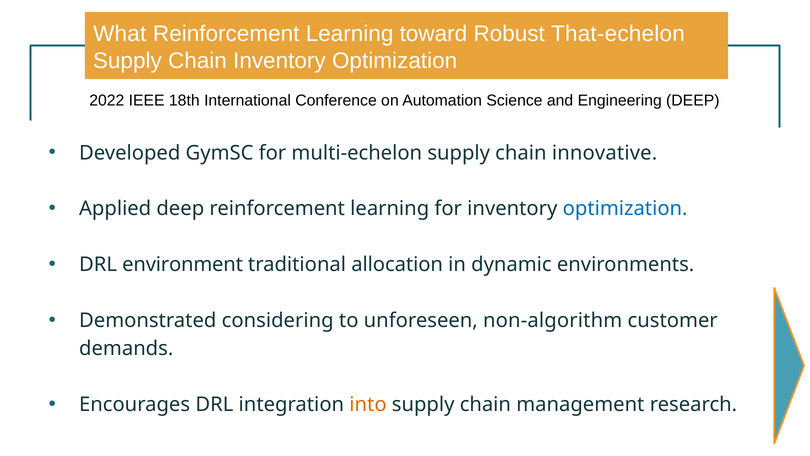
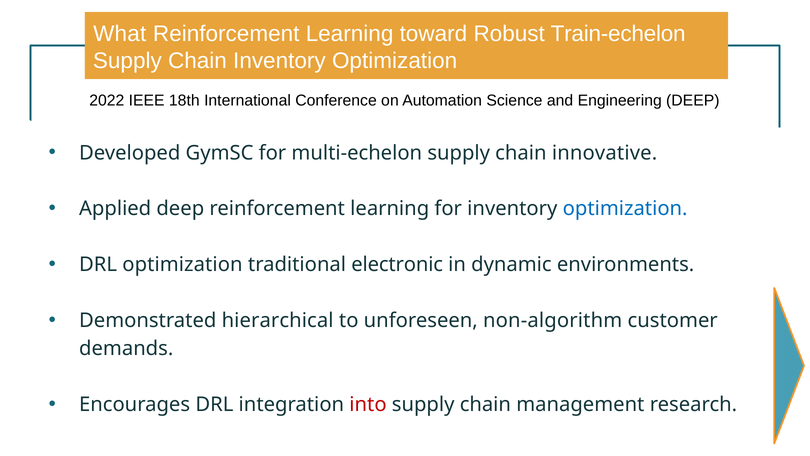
That-echelon: That-echelon -> Train-echelon (618, 34)
DRL environment: environment -> optimization (182, 265)
allocation: allocation -> electronic (397, 265)
considering: considering -> hierarchical (278, 320)
into colour: orange -> red (368, 404)
